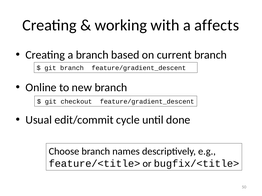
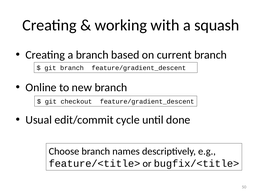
affects: affects -> squash (217, 25)
